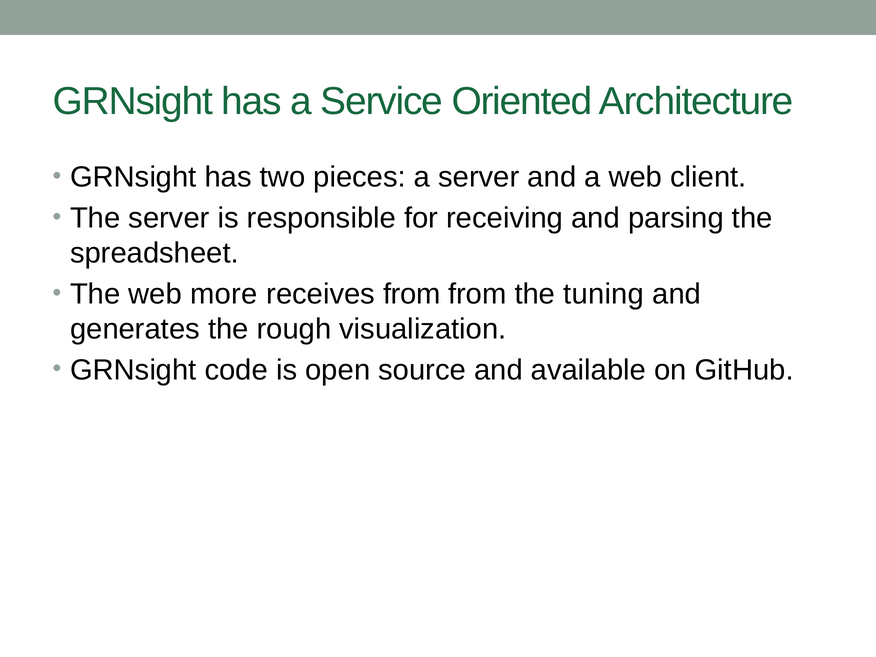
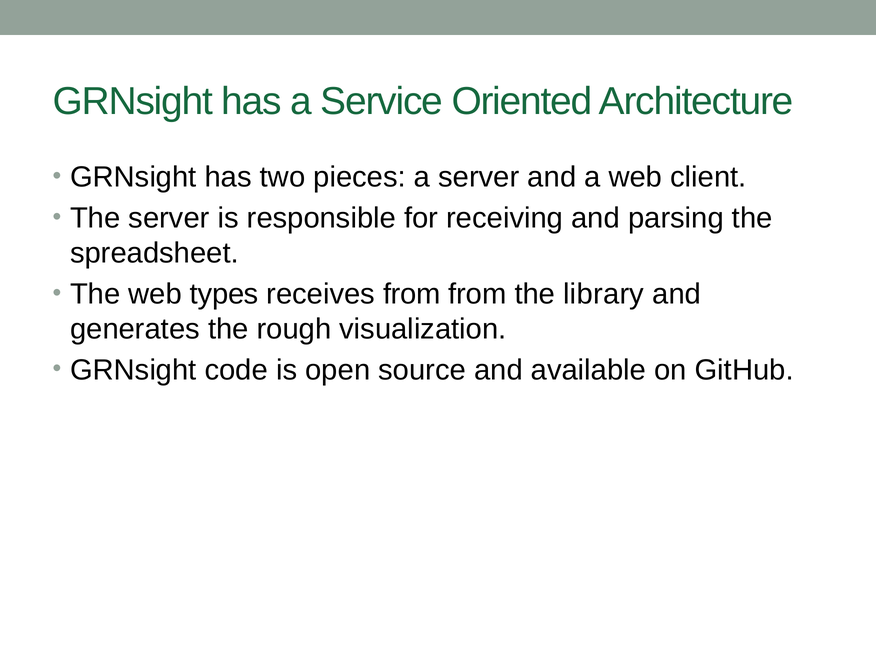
more: more -> types (224, 294)
tuning: tuning -> library (604, 294)
